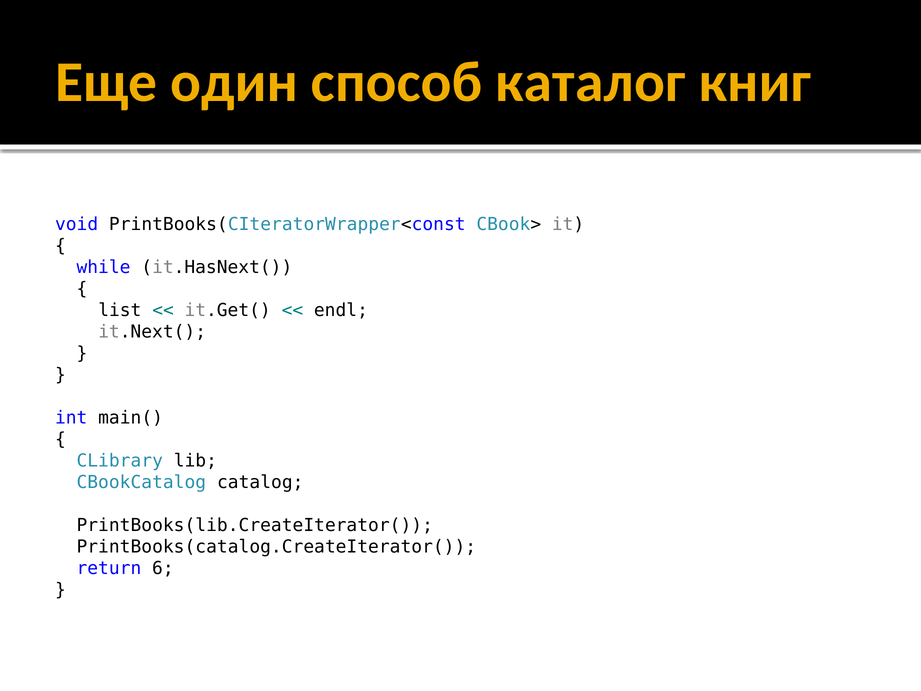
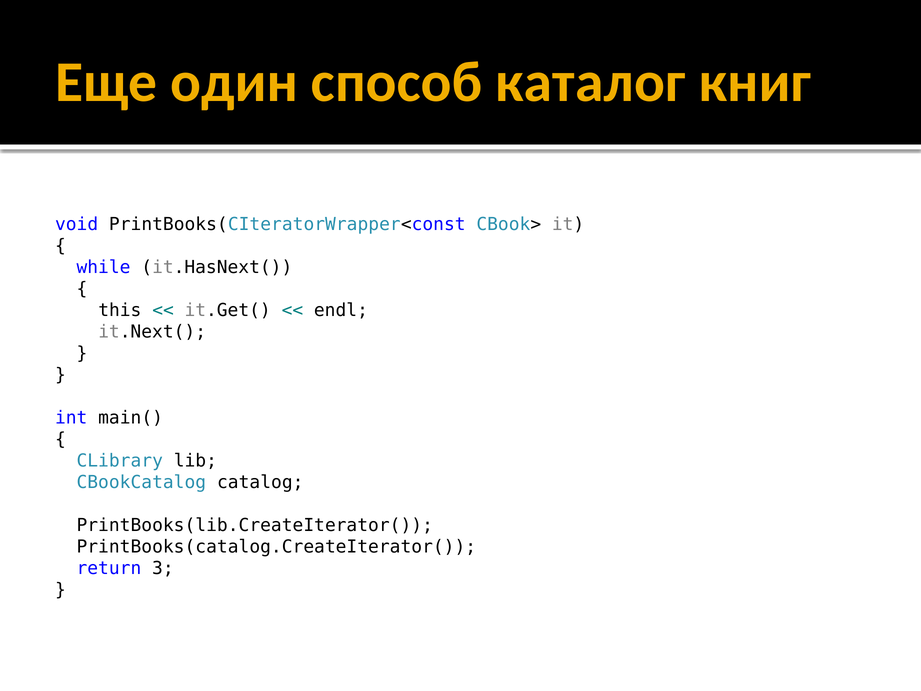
list: list -> this (120, 310)
6: 6 -> 3 (163, 568)
